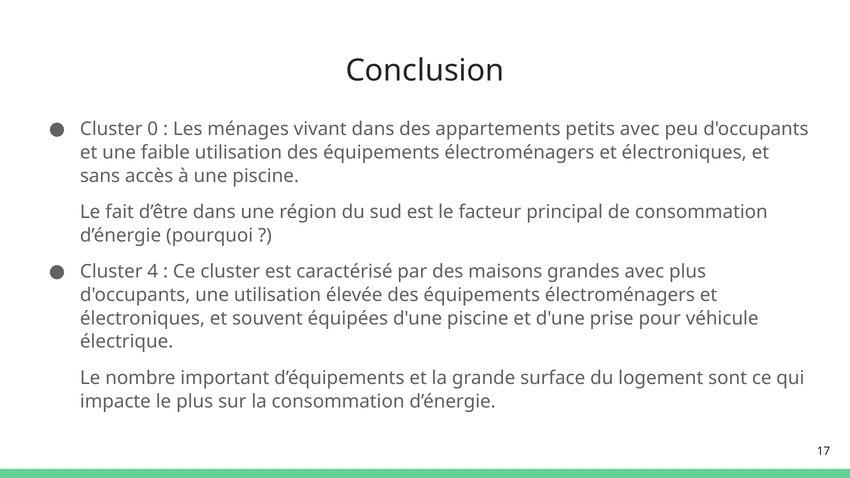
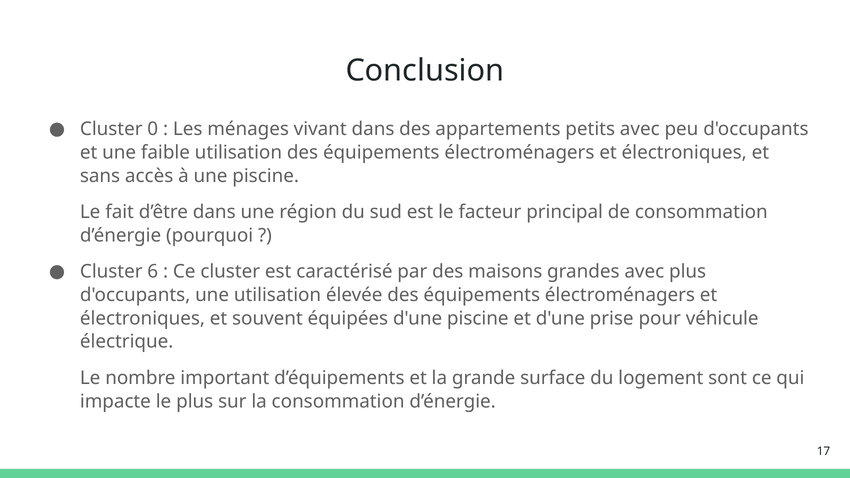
4: 4 -> 6 (153, 272)
